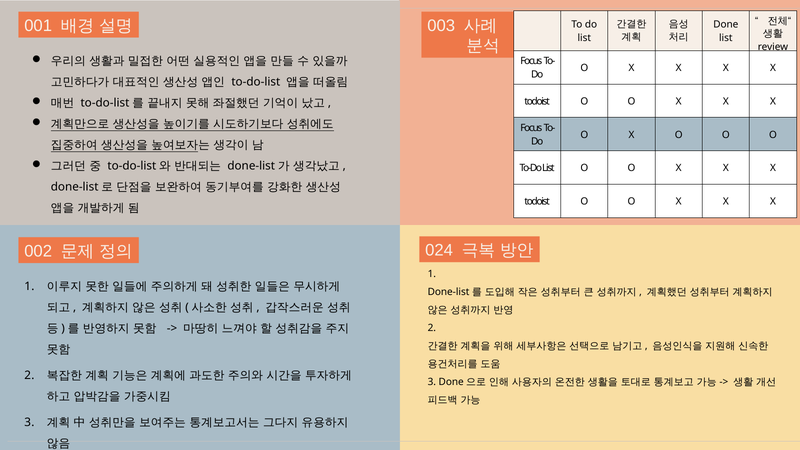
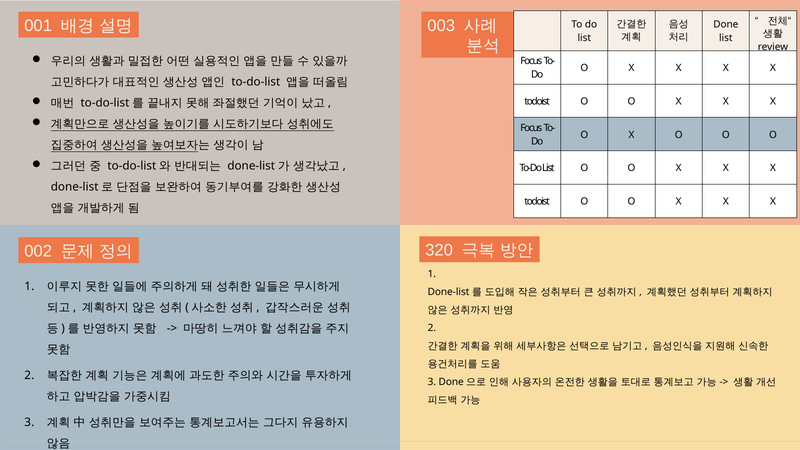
024: 024 -> 320 (439, 250)
